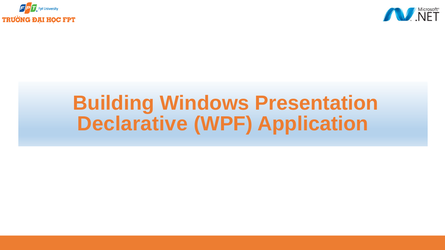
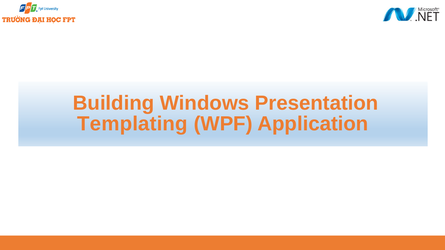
Declarative: Declarative -> Templating (133, 124)
